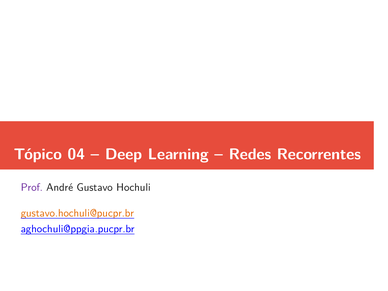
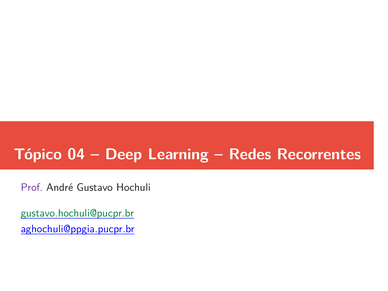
gustavo.hochuli@pucpr.br colour: orange -> green (77, 213)
